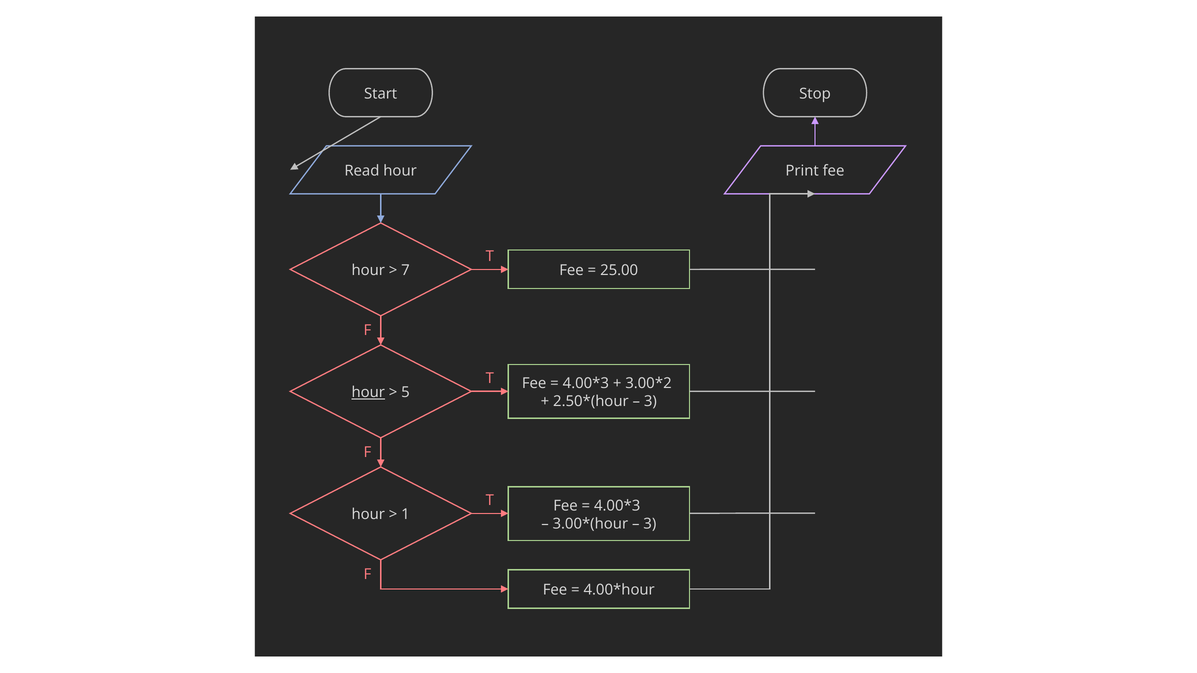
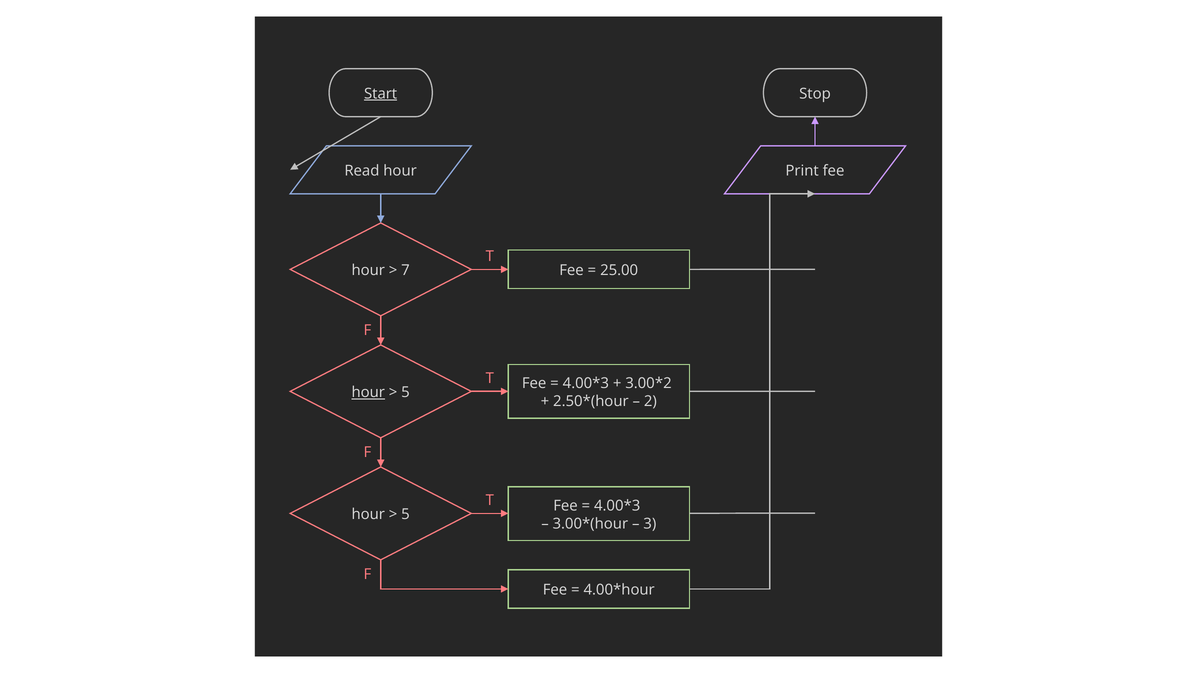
Start underline: none -> present (381, 94)
3: 3 -> 2 (650, 402)
1: 1 -> 5 (405, 515)
